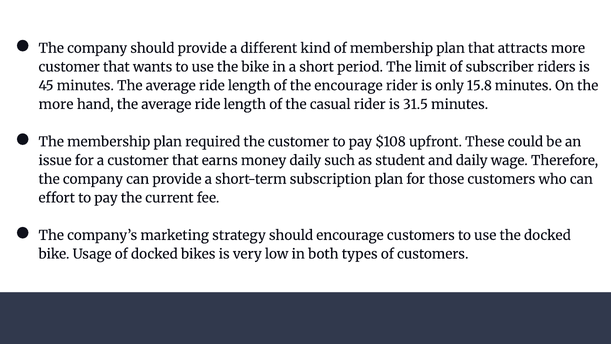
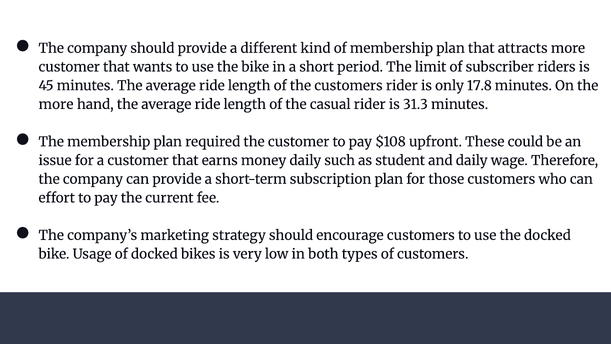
the encourage: encourage -> customers (349, 86)
15.8: 15.8 -> 17.8 (479, 86)
31.5: 31.5 -> 31.3 (415, 104)
